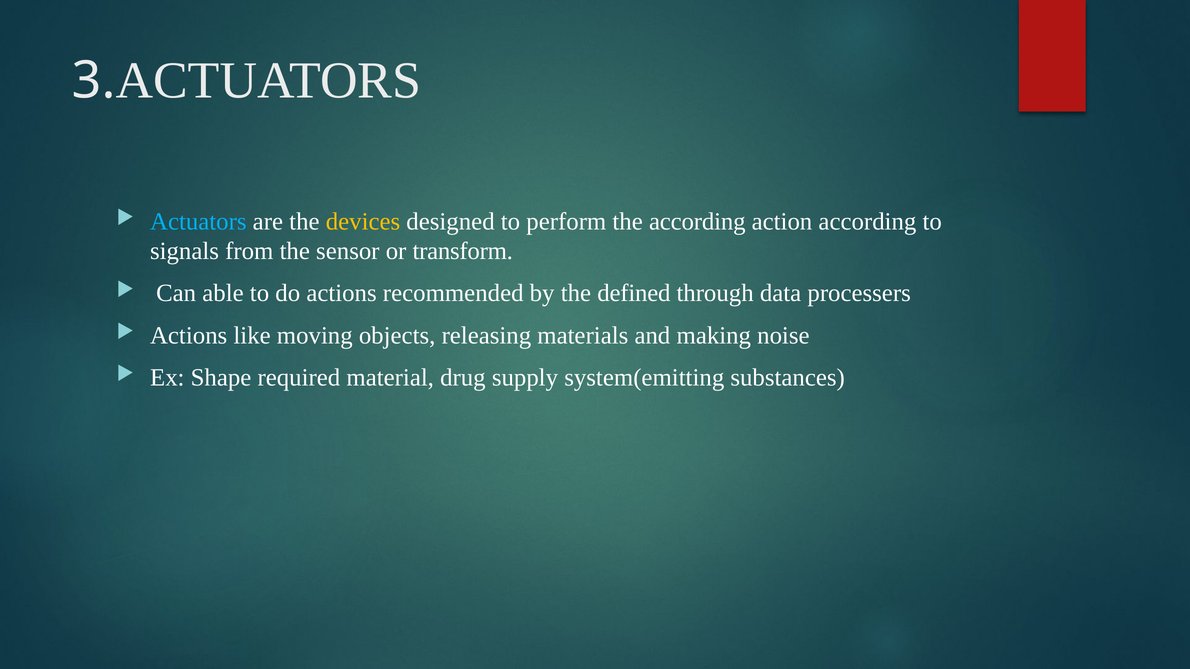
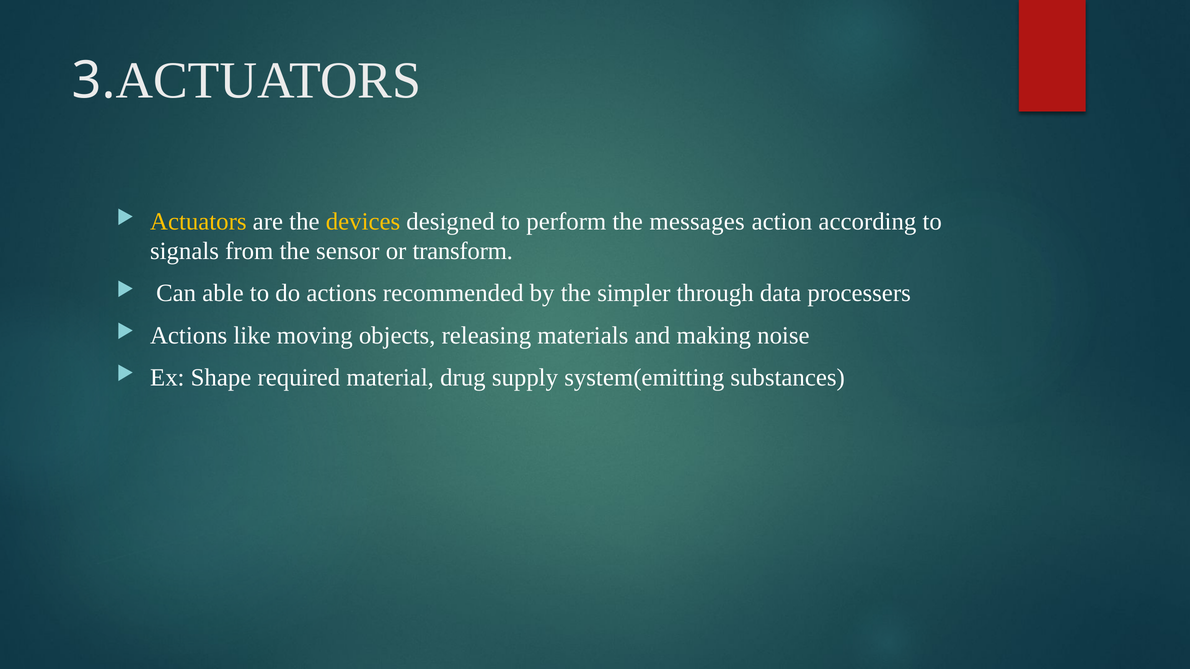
Actuators colour: light blue -> yellow (198, 221)
the according: according -> messages (697, 221)
defined: defined -> simpler (634, 293)
